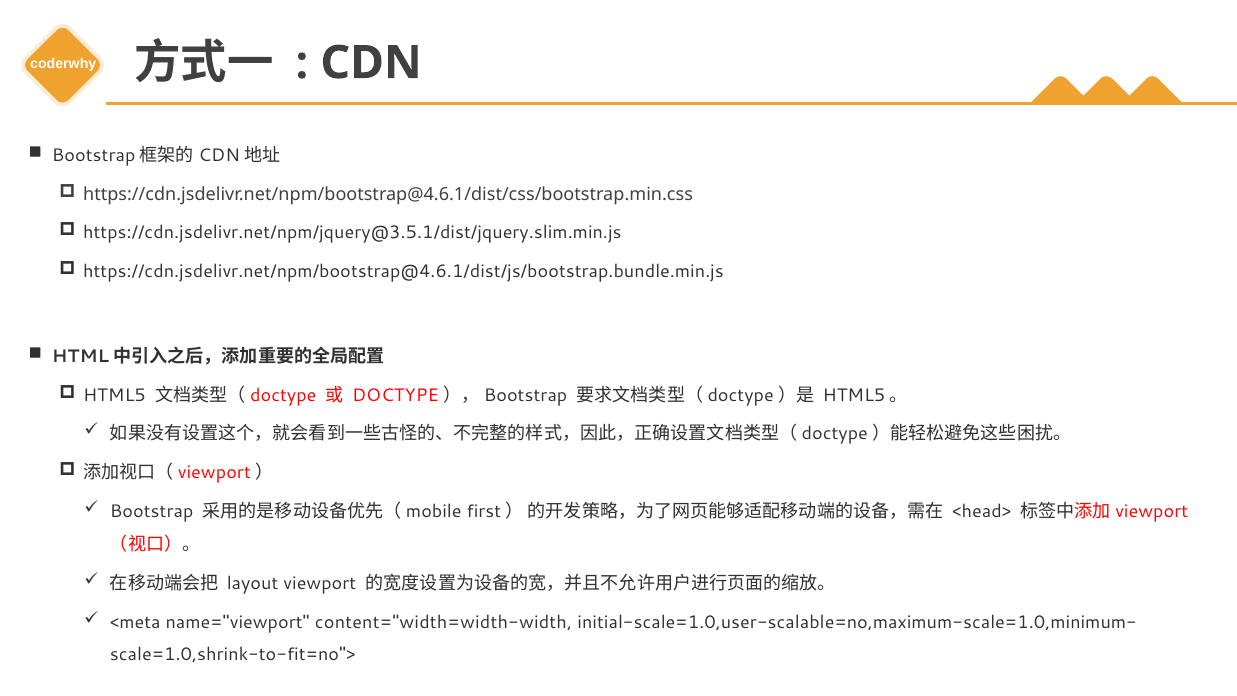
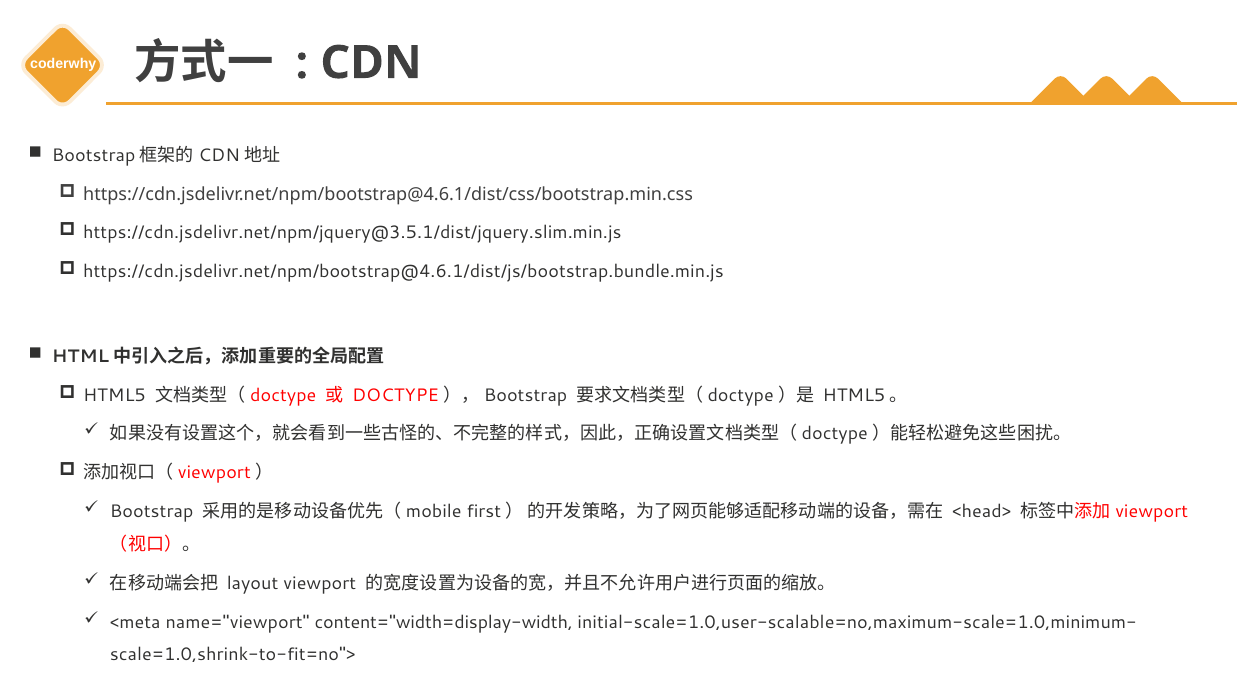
content="width=width-width: content="width=width-width -> content="width=display-width (444, 622)
